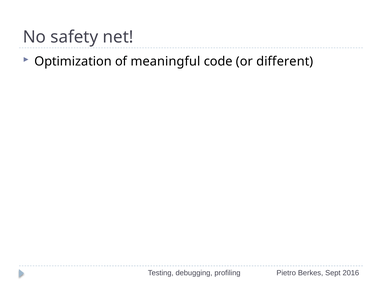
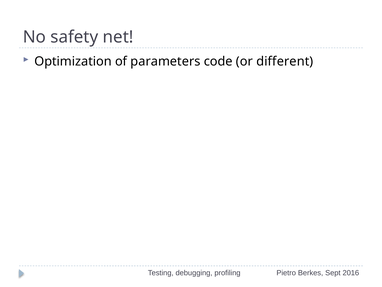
meaningful: meaningful -> parameters (165, 61)
